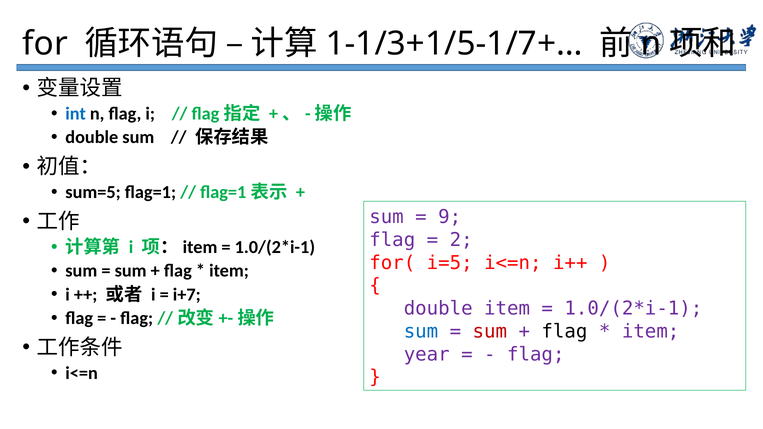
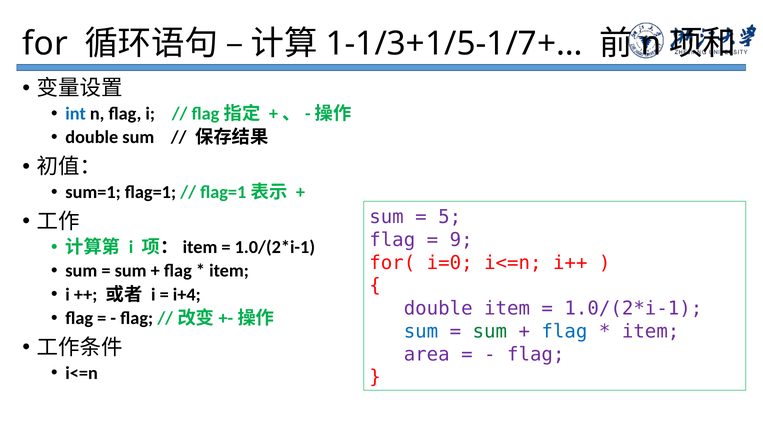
sum=5: sum=5 -> sum=1 (93, 192)
9: 9 -> 5 (450, 217)
2: 2 -> 9 (461, 240)
i=5: i=5 -> i=0 (450, 263)
i+7: i+7 -> i+4 (187, 295)
sum colour: red -> green (490, 332)
flag colour: black -> blue (564, 332)
year: year -> area (427, 354)
